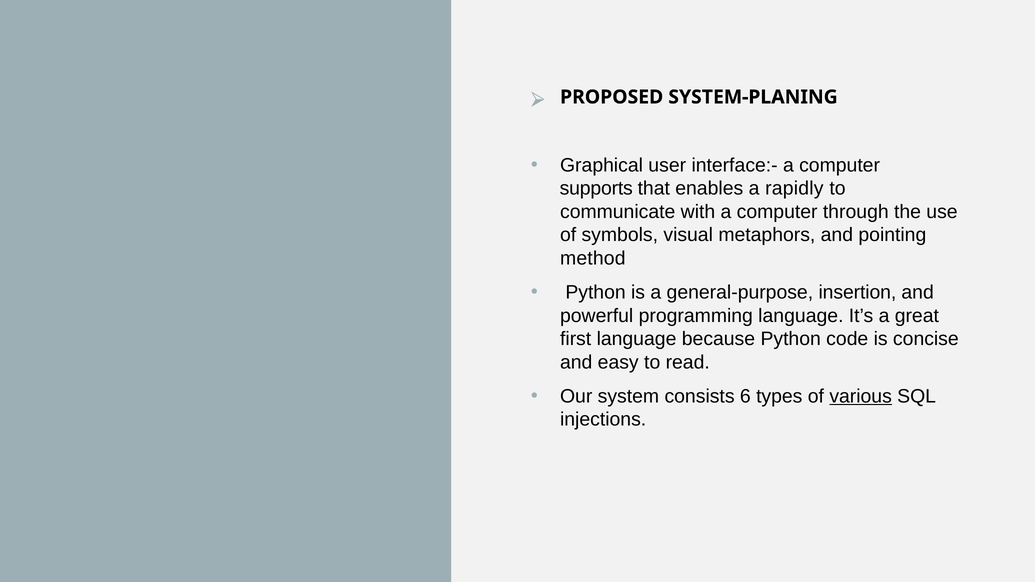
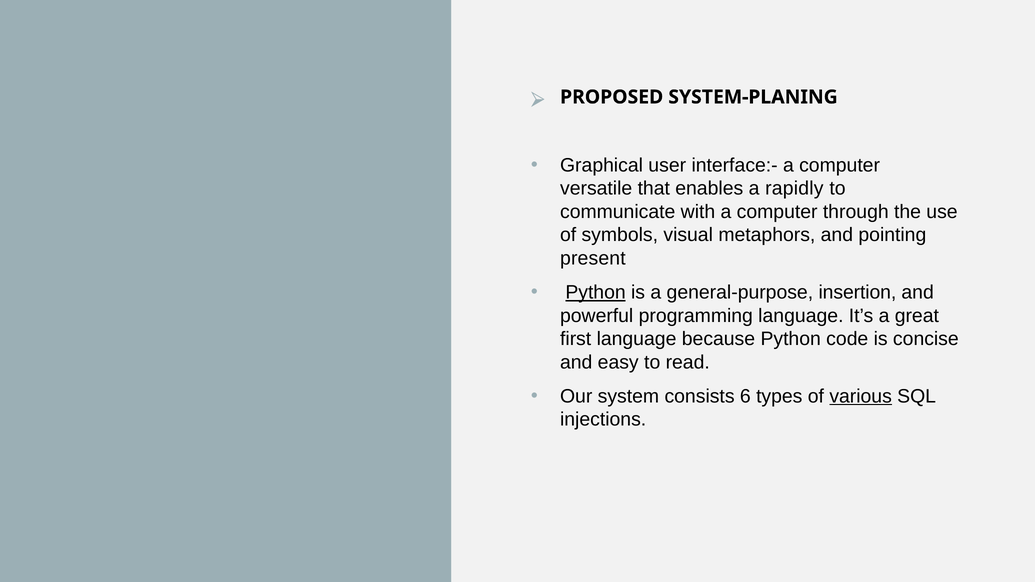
supports: supports -> versatile (596, 189)
method: method -> present (593, 258)
Python underline: none -> present (596, 292)
